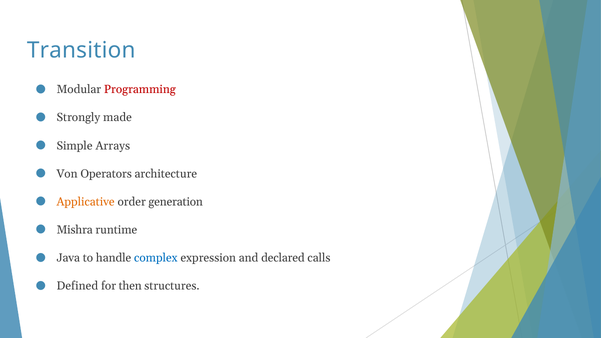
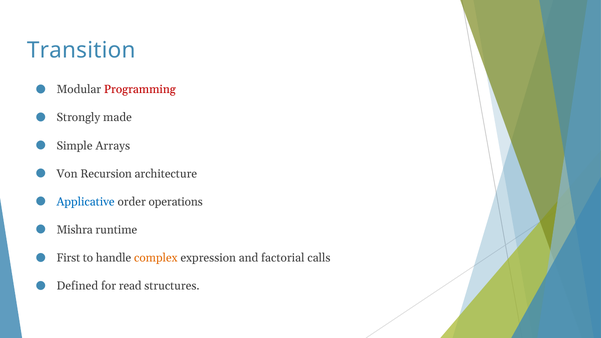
Operators: Operators -> Recursion (106, 174)
Applicative colour: orange -> blue (86, 202)
generation: generation -> operations (176, 202)
Java: Java -> First (68, 258)
complex colour: blue -> orange (156, 258)
declared: declared -> factorial (283, 258)
then: then -> read (130, 286)
